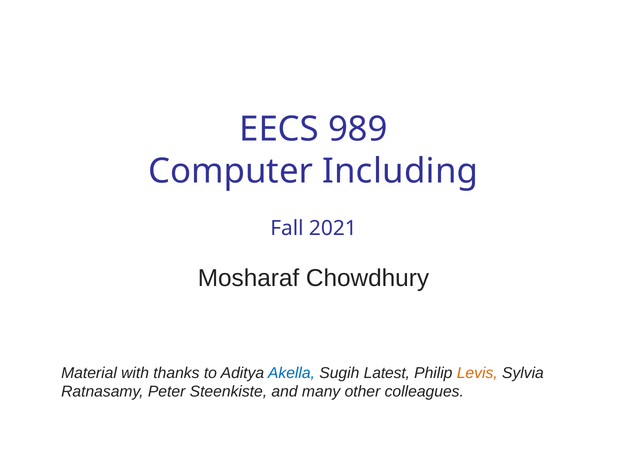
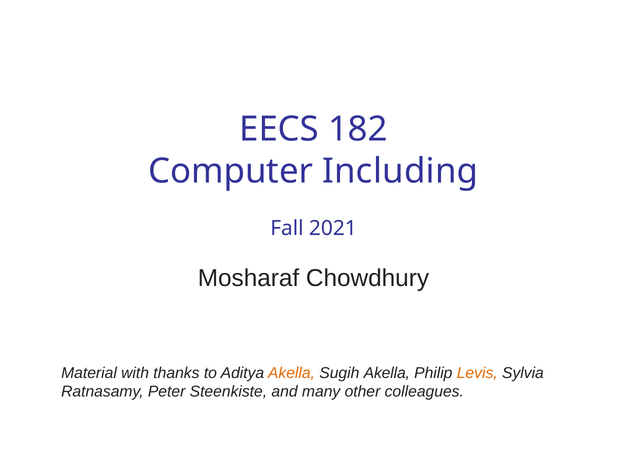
989: 989 -> 182 (358, 129)
Akella colour: blue -> orange (291, 373)
Sugih Latest: Latest -> Akella (387, 373)
